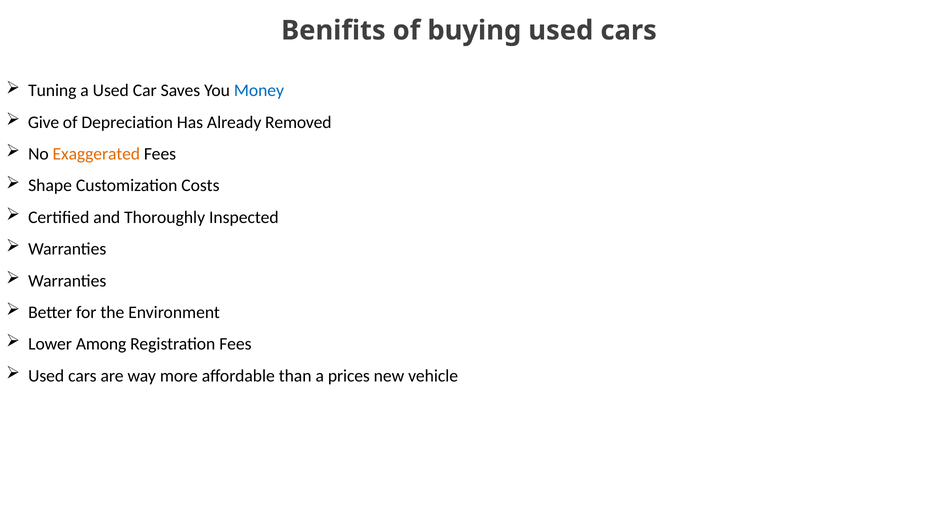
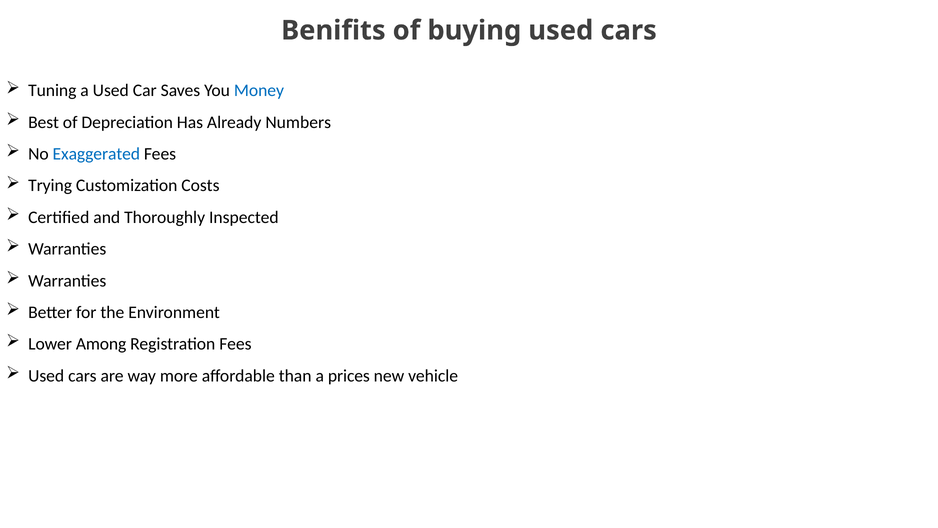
Give: Give -> Best (44, 122)
Removed: Removed -> Numbers (298, 122)
Exaggerated colour: orange -> blue (96, 154)
Shape: Shape -> Trying (50, 186)
